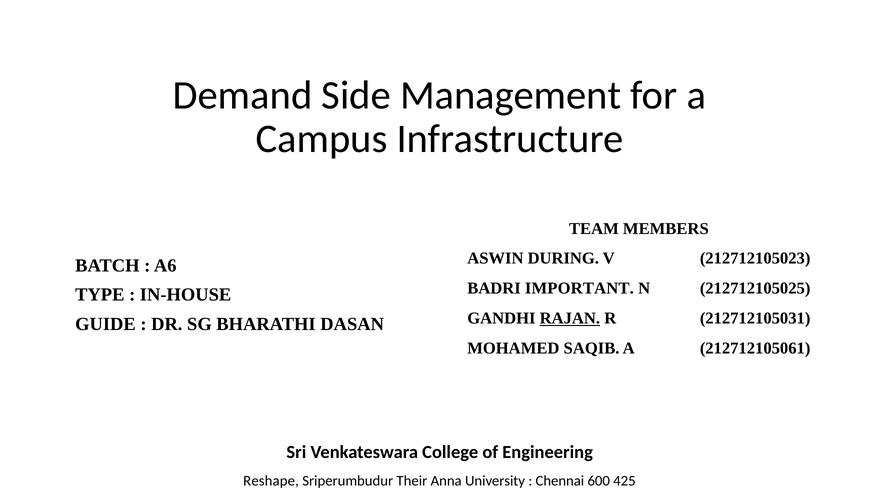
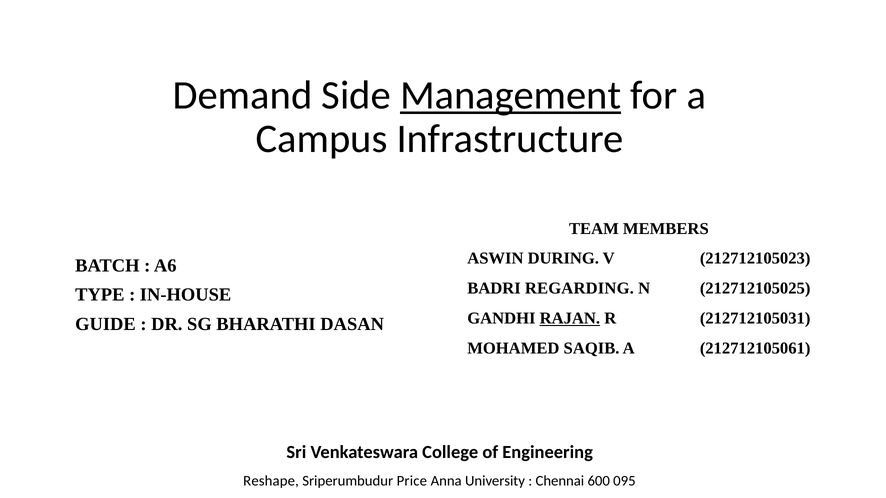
Management underline: none -> present (511, 95)
IMPORTANT: IMPORTANT -> REGARDING (579, 289)
Their: Their -> Price (412, 481)
425: 425 -> 095 (624, 481)
